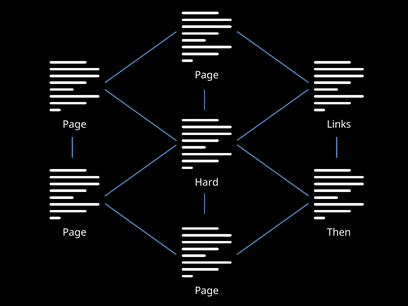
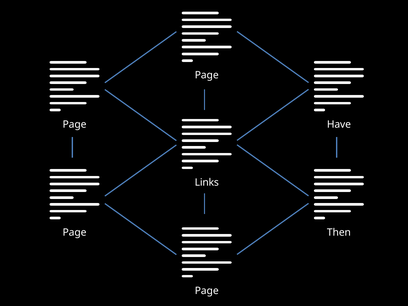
Links: Links -> Have (339, 124)
Hard: Hard -> Links (207, 182)
